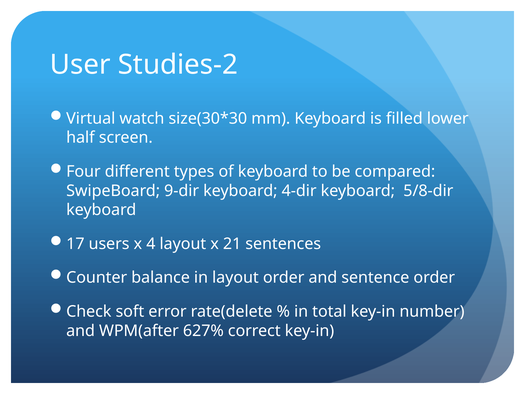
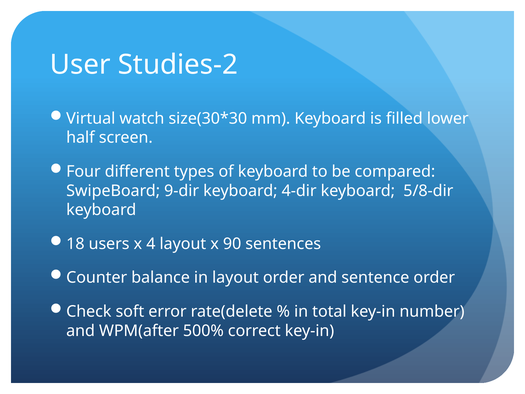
17: 17 -> 18 (75, 244)
21: 21 -> 90 (232, 244)
627%: 627% -> 500% (203, 331)
